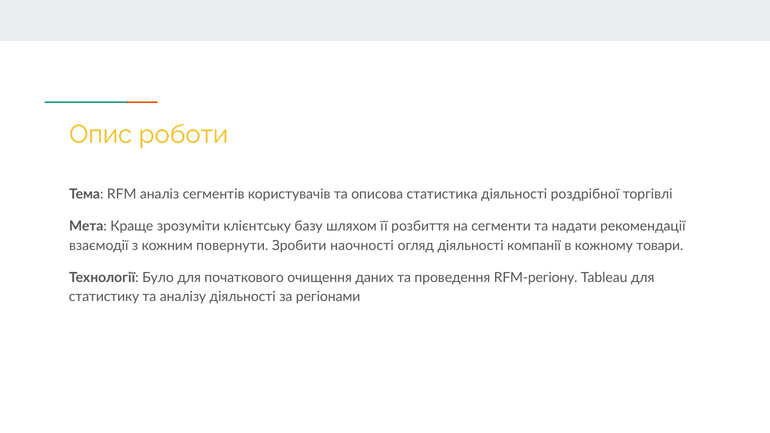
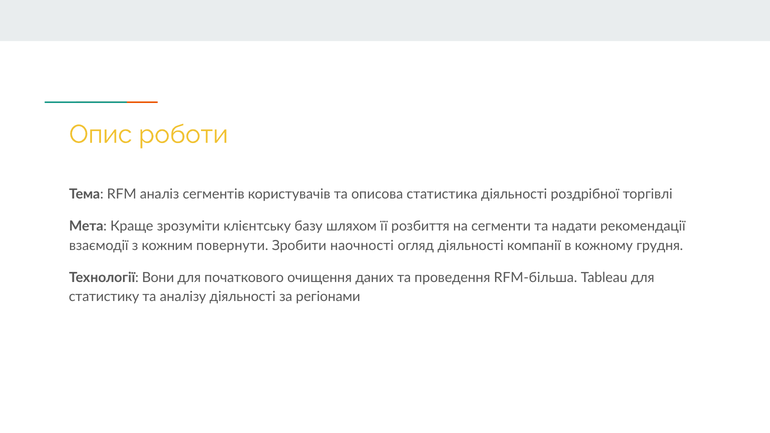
товари: товари -> грудня (660, 246)
Було: Було -> Вони (158, 278)
RFM-регіону: RFM-регіону -> RFM-більша (536, 278)
